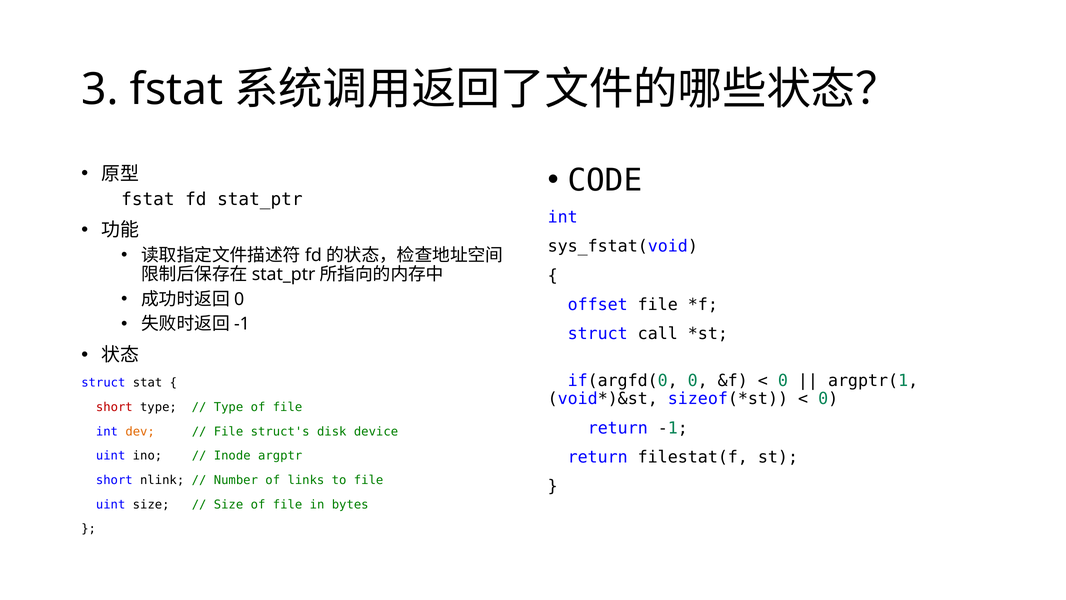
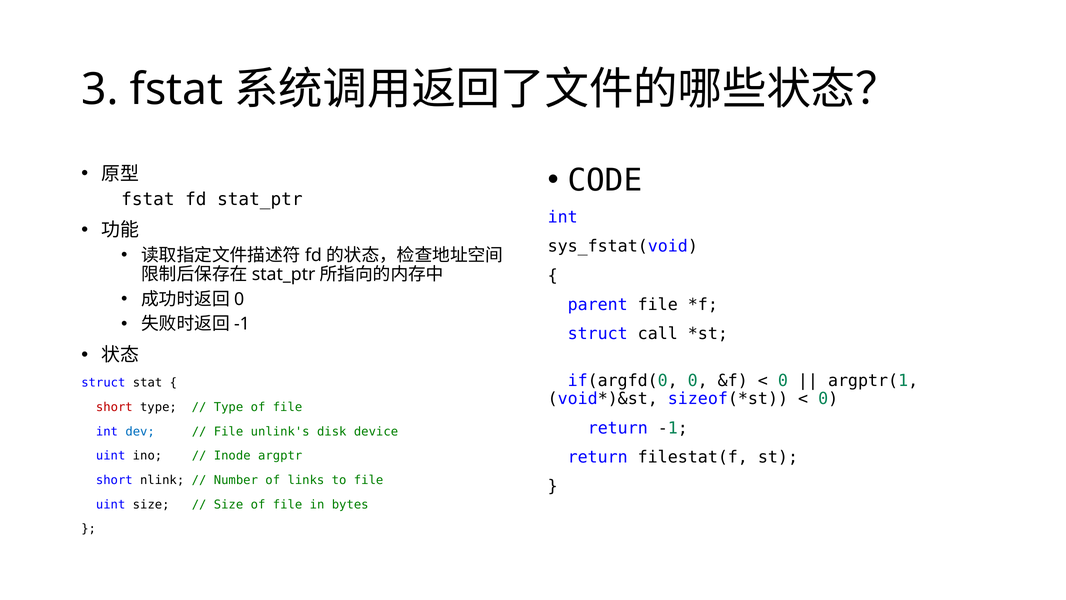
offset: offset -> parent (598, 304)
dev colour: orange -> blue (140, 431)
struct's: struct's -> unlink's (280, 431)
